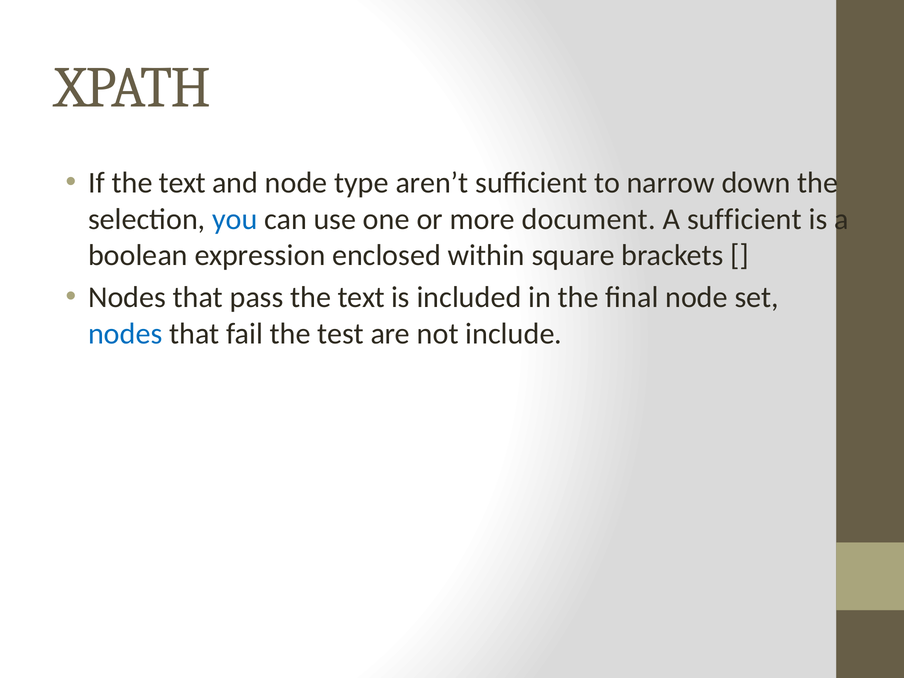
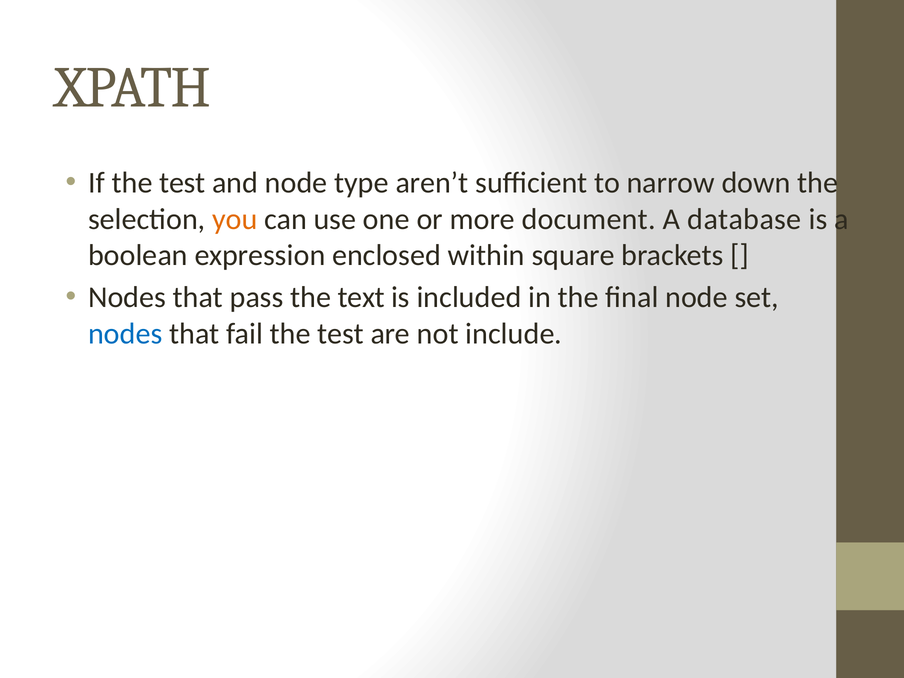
If the text: text -> test (182, 183)
you colour: blue -> orange (235, 219)
A sufficient: sufficient -> database (744, 219)
